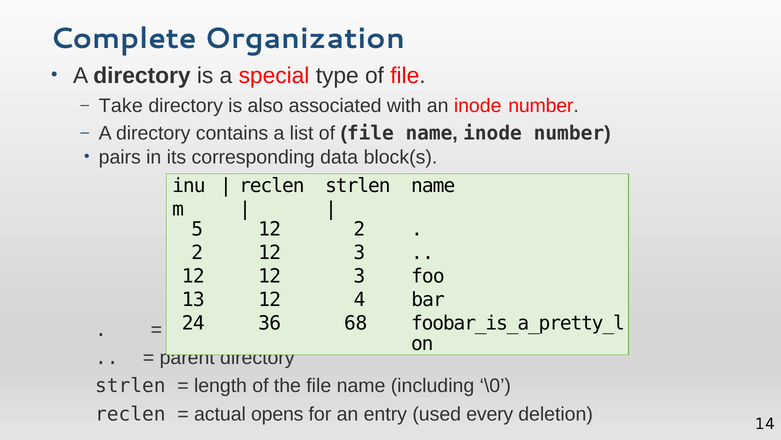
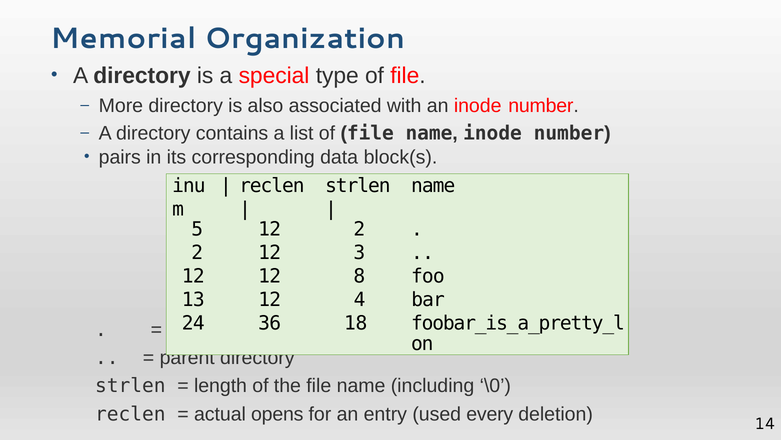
Complete: Complete -> Memorial (123, 38)
Take: Take -> More (121, 105)
12 12 3: 3 -> 8 (359, 276)
68: 68 -> 18 (356, 323)
